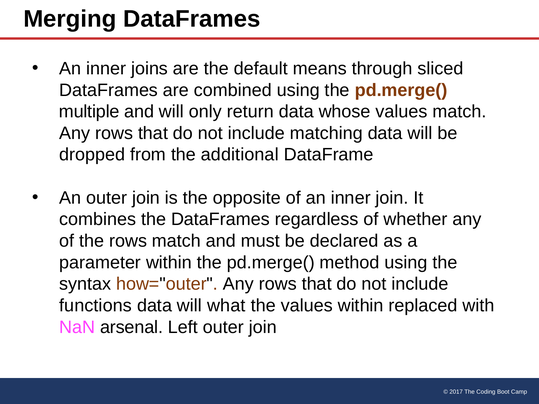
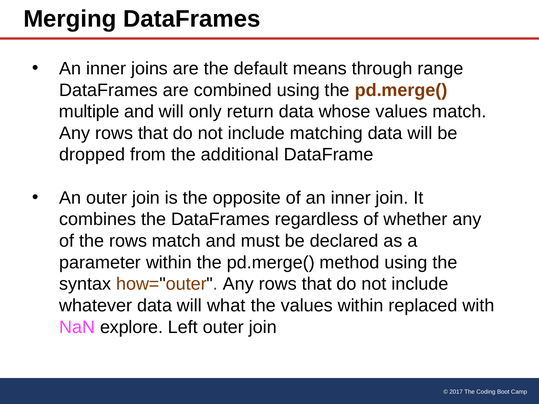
sliced: sliced -> range (441, 69)
functions: functions -> whatever (96, 306)
arsenal: arsenal -> explore (132, 327)
